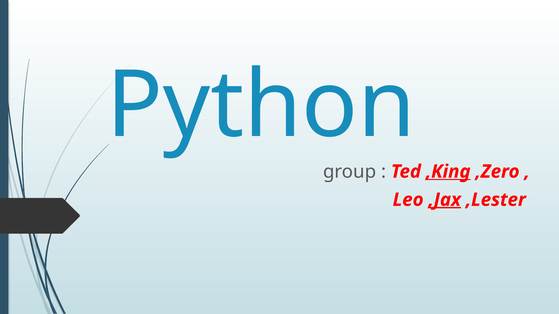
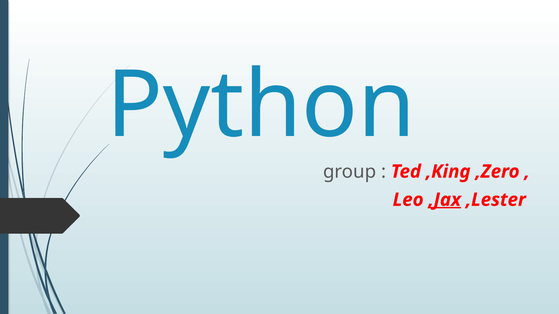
,King underline: present -> none (448, 172)
